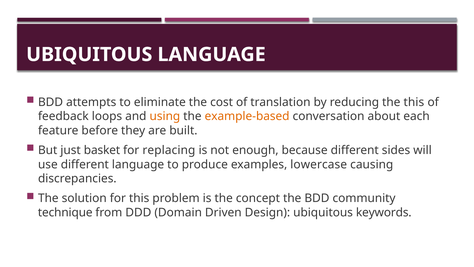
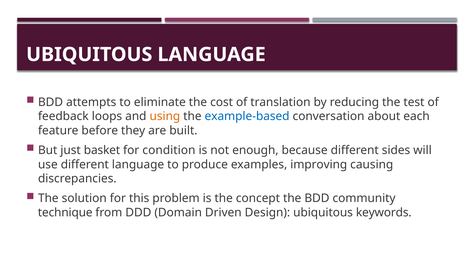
the this: this -> test (414, 102)
example-based colour: orange -> blue (247, 116)
replacing: replacing -> condition (169, 150)
lowercase: lowercase -> improving (319, 164)
